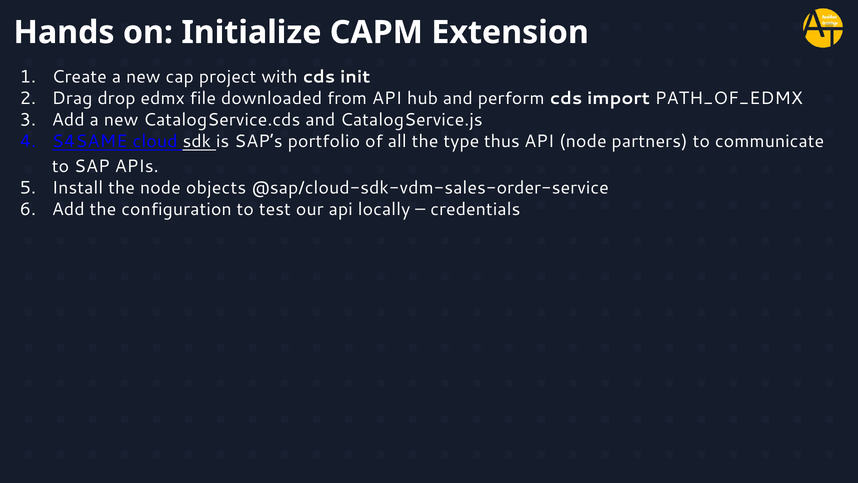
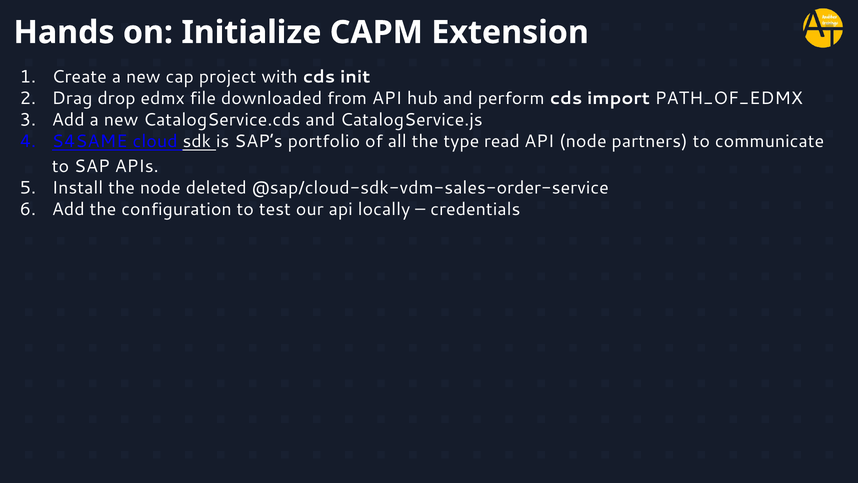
thus: thus -> read (502, 141)
objects: objects -> deleted (216, 188)
